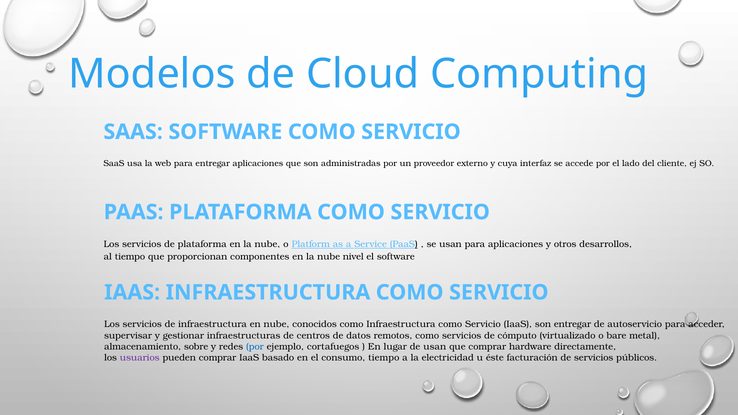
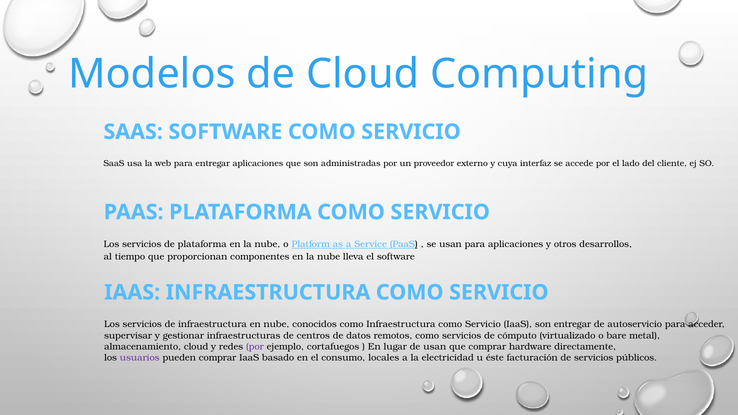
nivel: nivel -> lleva (353, 257)
almacenamiento sobre: sobre -> cloud (196, 347)
por colour: blue -> purple (255, 347)
consumo tiempo: tiempo -> locales (384, 358)
